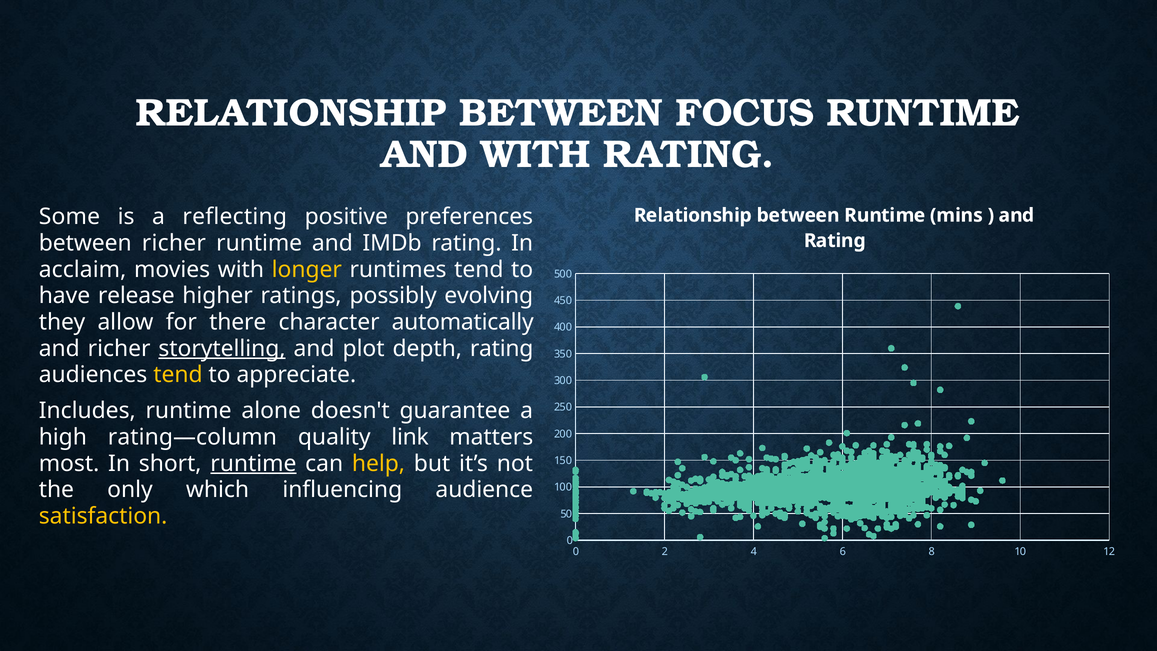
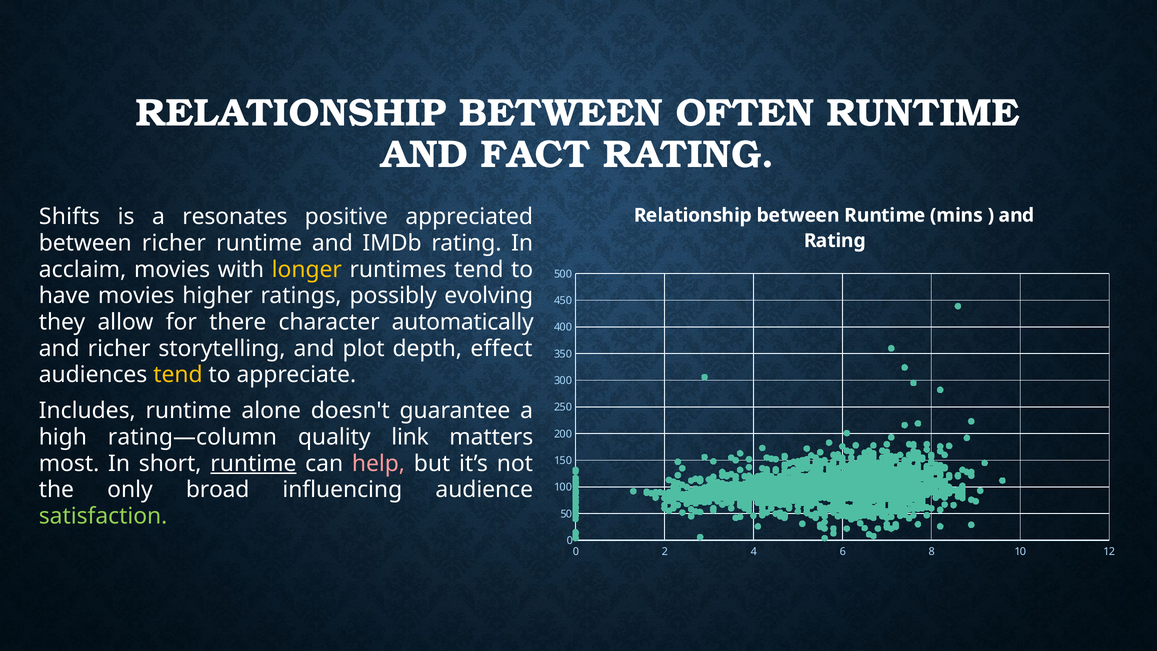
FOCUS: FOCUS -> OFTEN (745, 113)
AND WITH: WITH -> FACT (536, 155)
Some: Some -> Shifts (69, 217)
reflecting: reflecting -> resonates (235, 217)
preferences: preferences -> appreciated (469, 217)
have release: release -> movies (136, 296)
storytelling underline: present -> none (222, 348)
depth rating: rating -> effect (501, 348)
help colour: yellow -> pink (378, 463)
which: which -> broad (218, 490)
satisfaction colour: yellow -> light green (103, 516)
